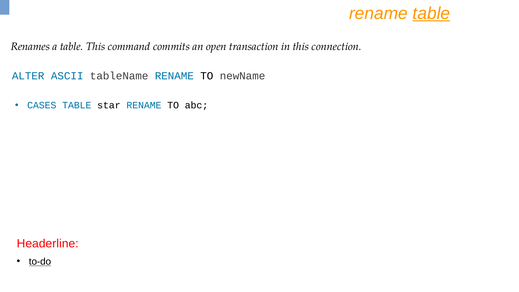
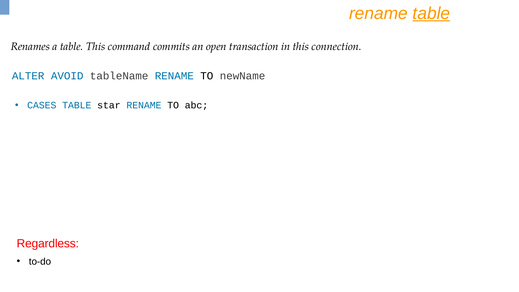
ASCII: ASCII -> AVOID (67, 76)
Headerline: Headerline -> Regardless (48, 244)
to-do underline: present -> none (40, 262)
